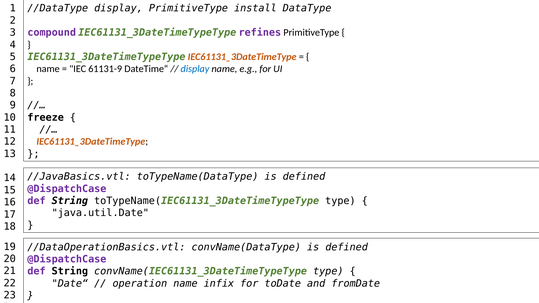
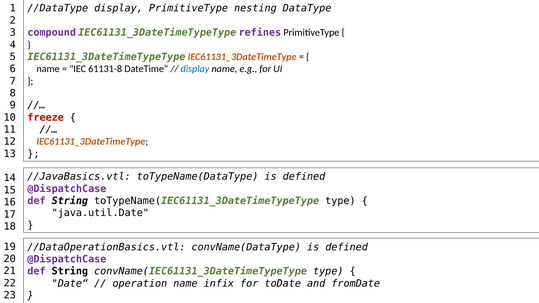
install: install -> nesting (255, 8)
61131-9: 61131-9 -> 61131-8 (105, 69)
freeze colour: black -> red (46, 117)
